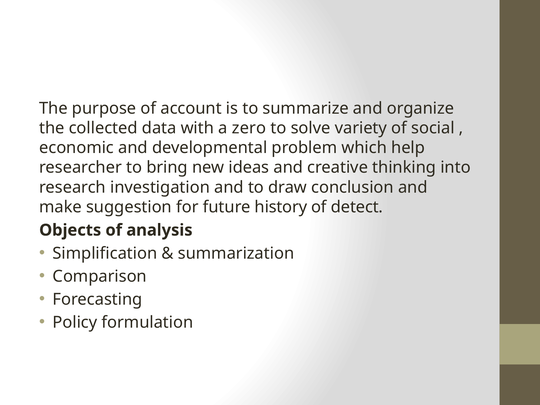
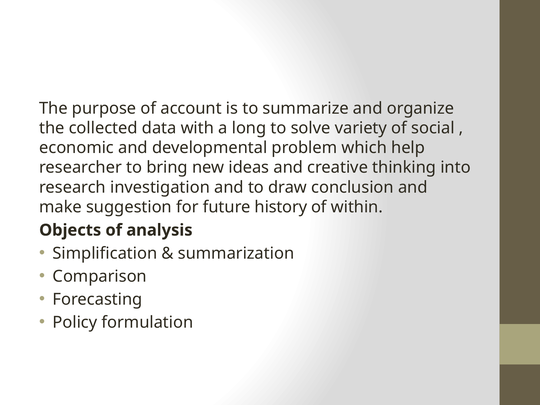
zero: zero -> long (249, 128)
detect: detect -> within (357, 207)
